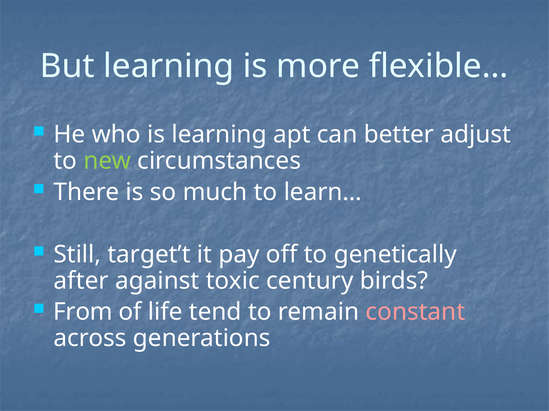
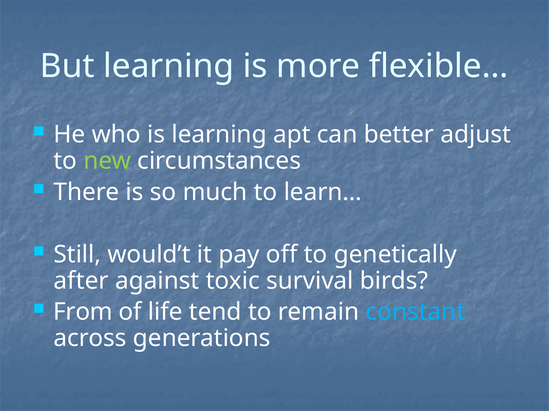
target’t: target’t -> would’t (149, 255)
century: century -> survival (310, 281)
constant colour: pink -> light blue (415, 312)
